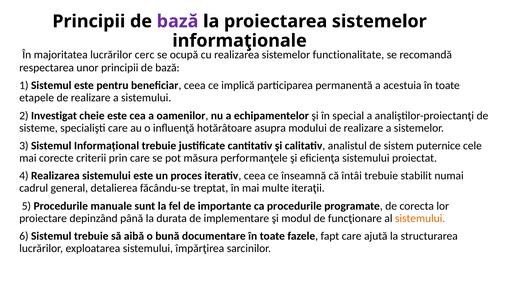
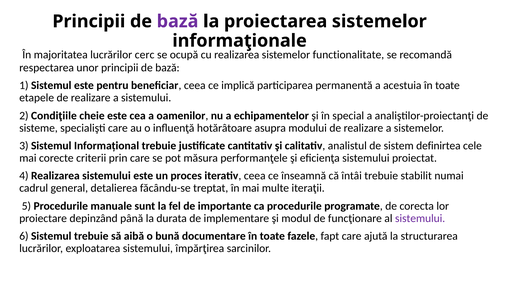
Investigat: Investigat -> Condiţiile (54, 116)
puternice: puternice -> definirtea (438, 146)
sistemului colour: orange -> purple (420, 218)
